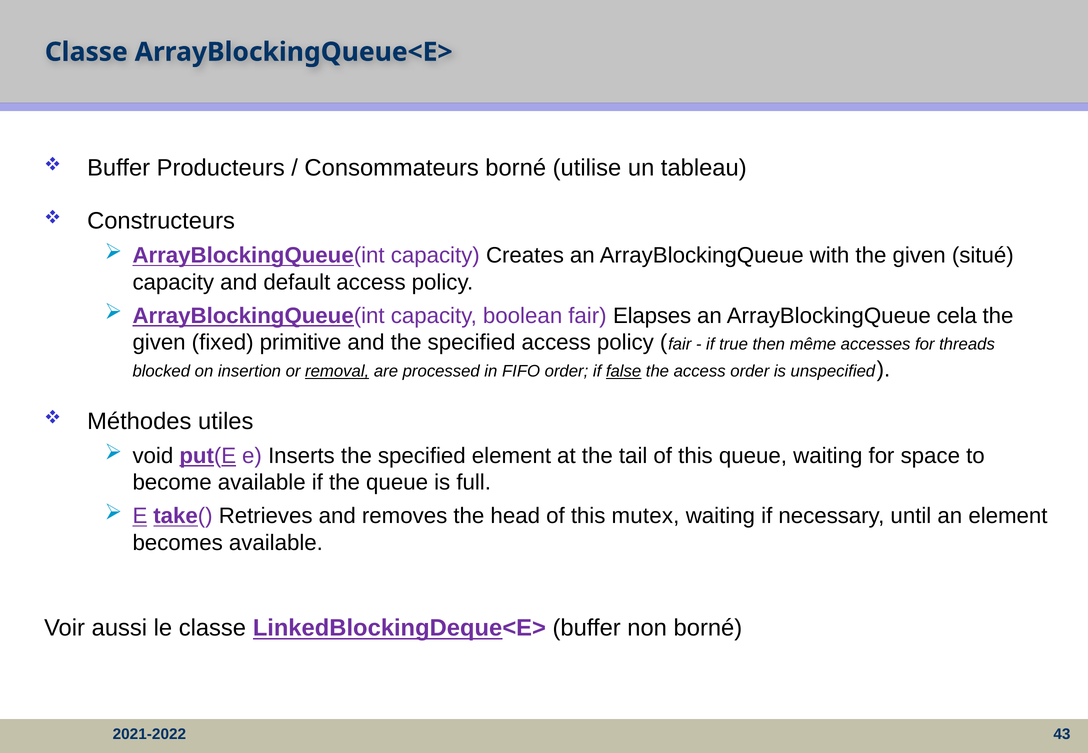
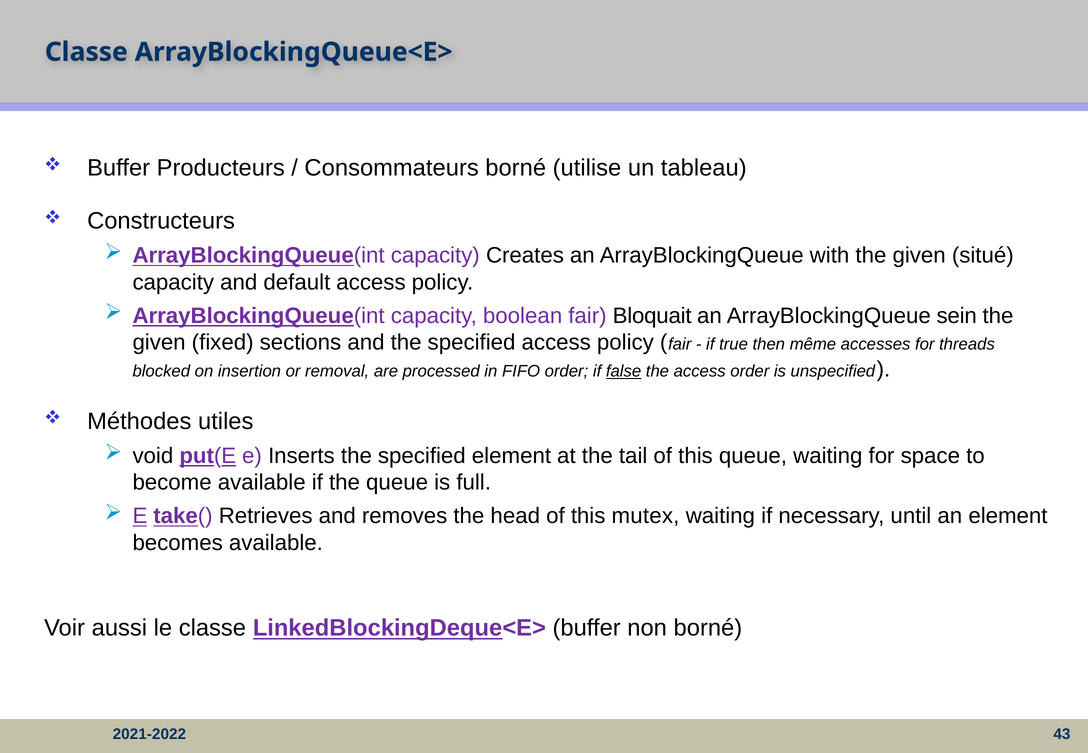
Elapses: Elapses -> Bloquait (652, 316)
cela: cela -> sein (957, 316)
primitive: primitive -> sections (300, 343)
removal underline: present -> none (337, 371)
